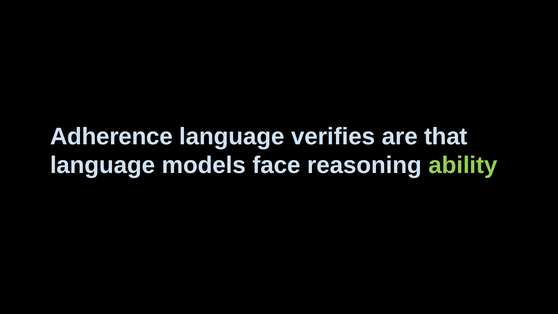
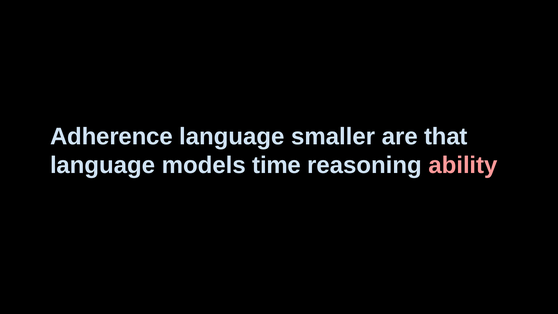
verifies: verifies -> smaller (333, 136)
face: face -> time (277, 165)
ability colour: light green -> pink (463, 165)
